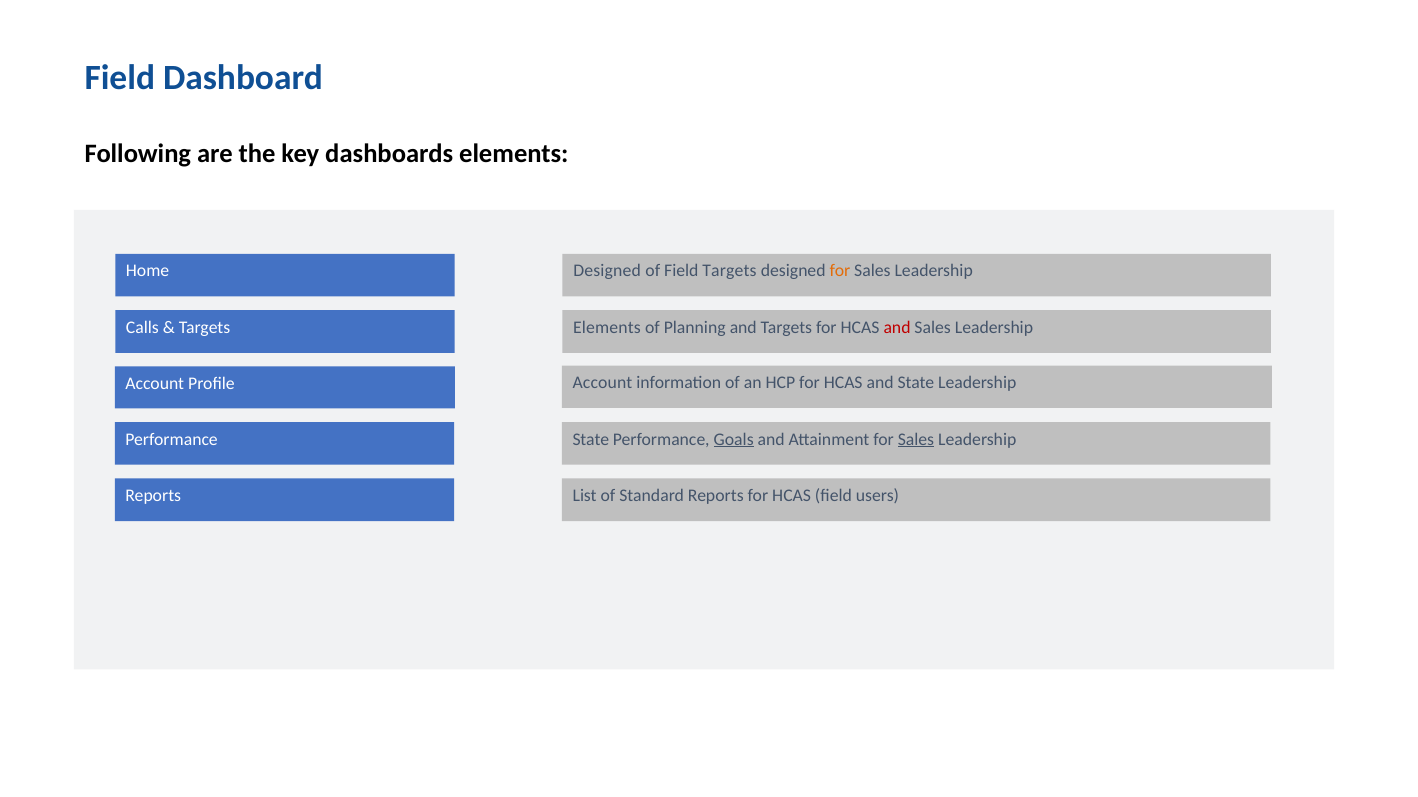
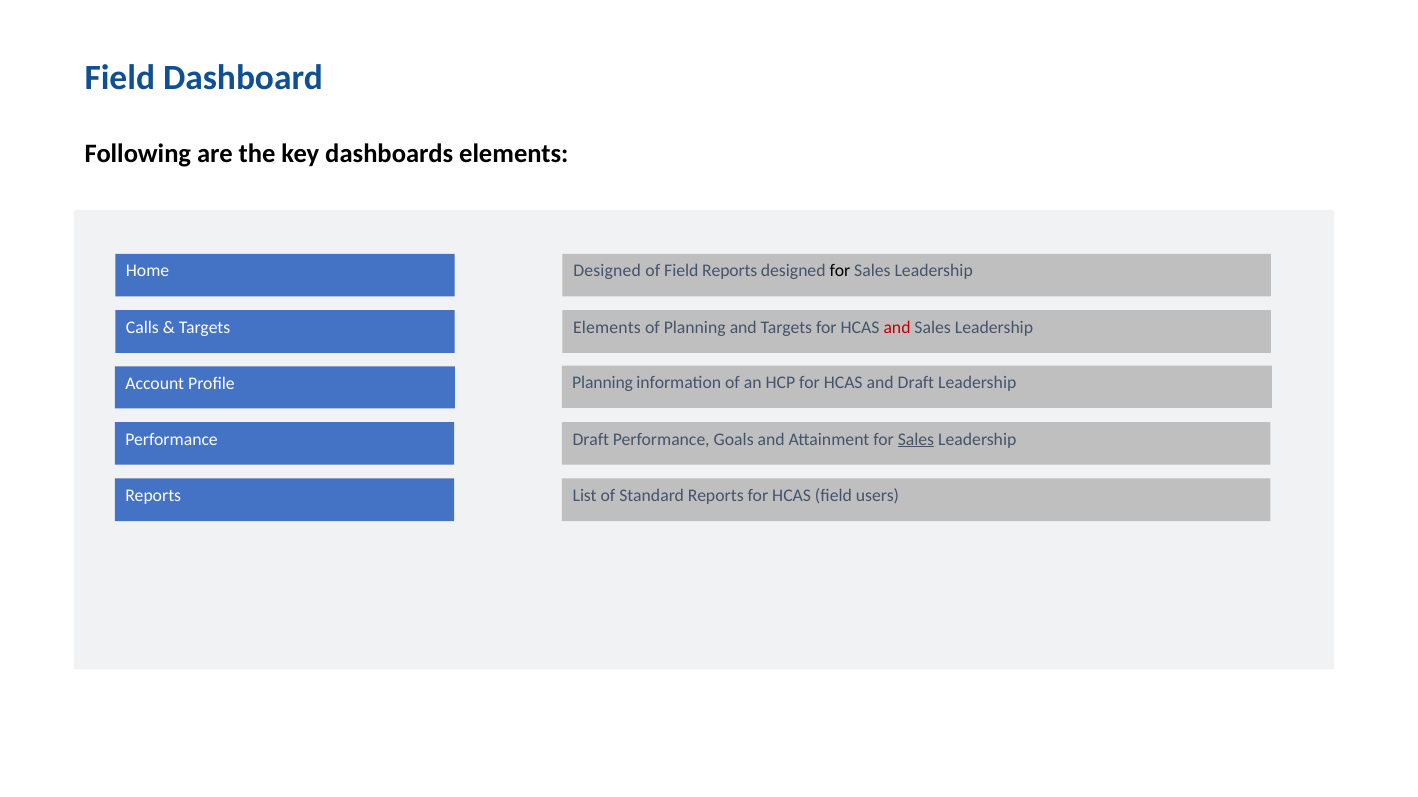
Field Targets: Targets -> Reports (730, 271)
for colour: orange -> black (840, 271)
Account: Account -> Planning (603, 383)
and State: State -> Draft (916, 383)
State: State -> Draft (591, 440)
Goals underline: present -> none (734, 440)
